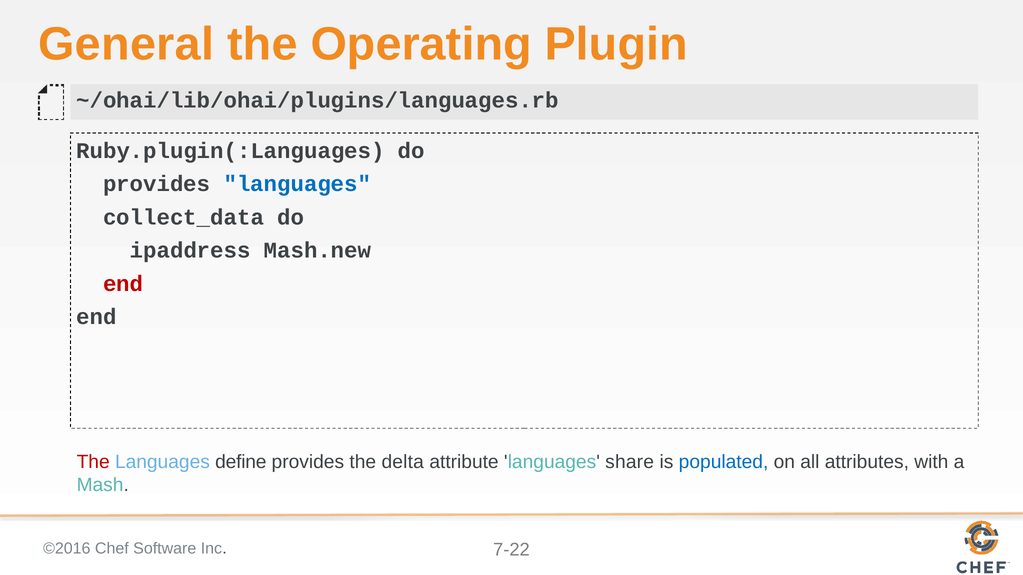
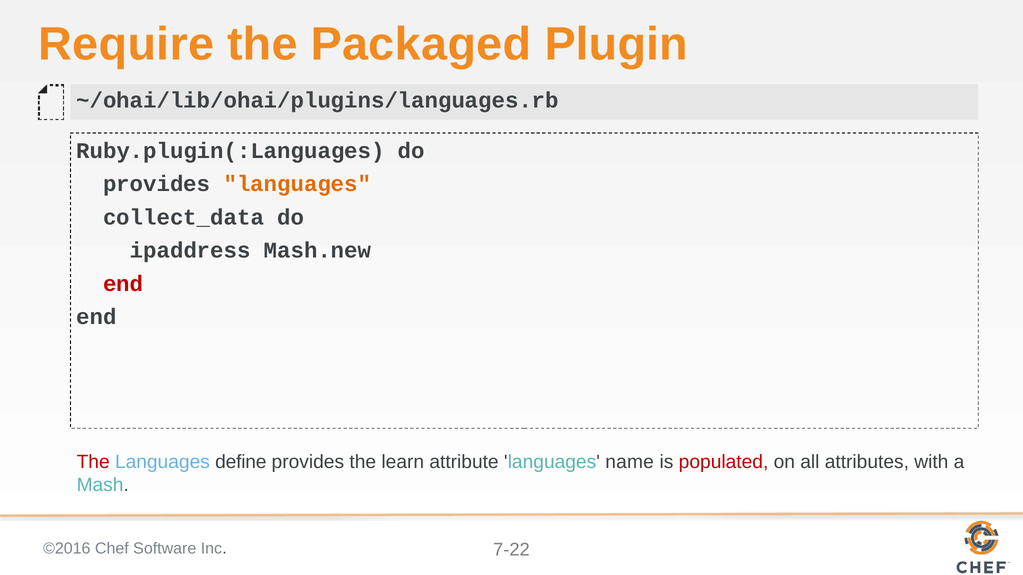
General: General -> Require (126, 44)
Operating: Operating -> Packaged (421, 44)
languages colour: blue -> orange (297, 184)
delta: delta -> learn (403, 462)
share: share -> name (630, 462)
populated colour: blue -> red (724, 462)
